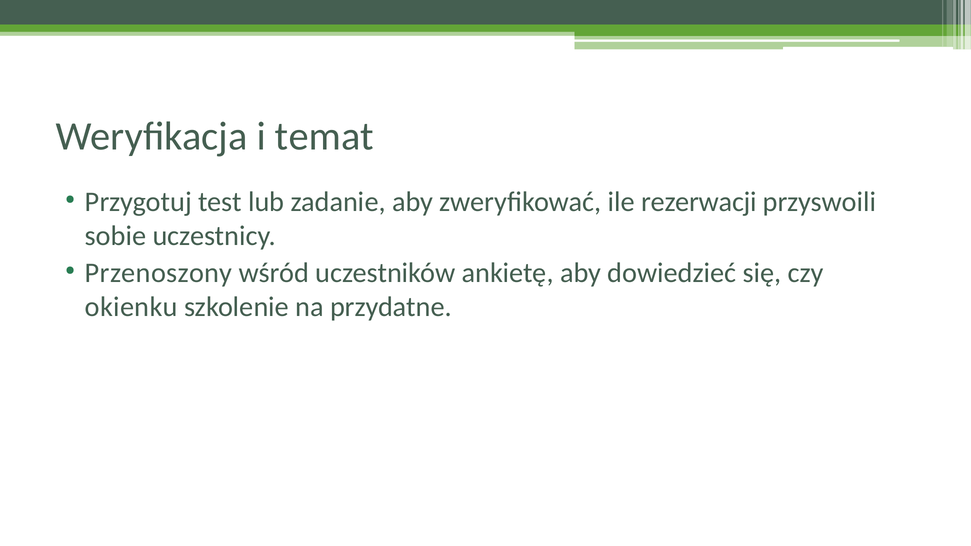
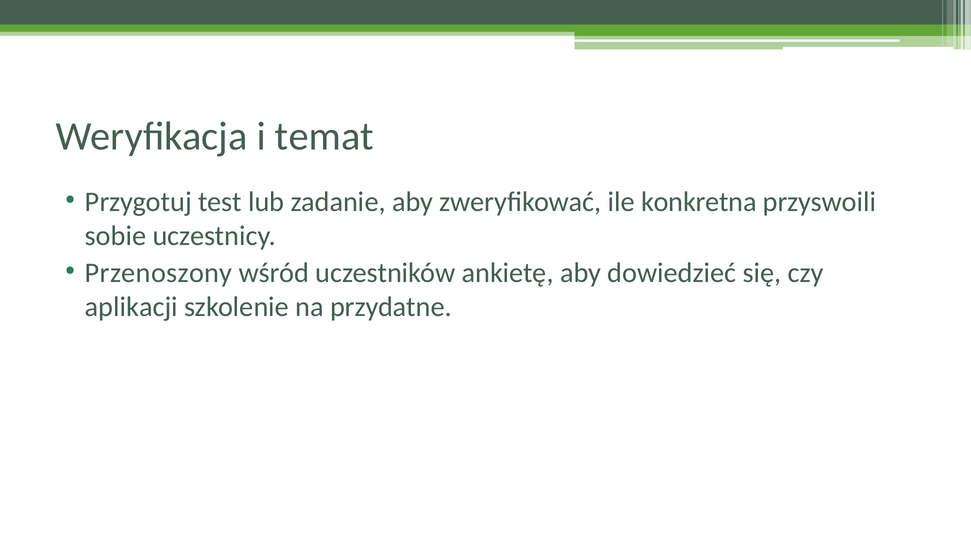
rezerwacji: rezerwacji -> konkretna (699, 202)
okienku: okienku -> aplikacji (131, 307)
